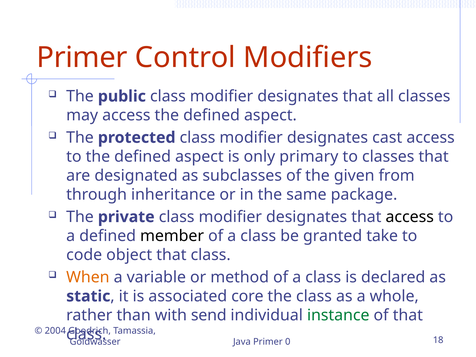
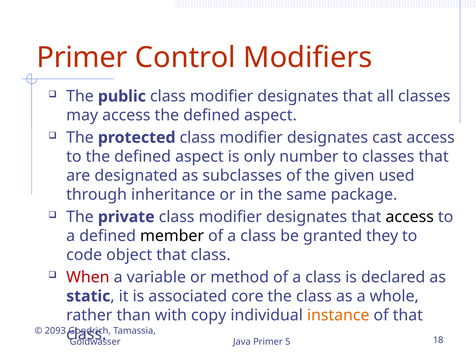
primary: primary -> number (309, 157)
from: from -> used (397, 176)
take: take -> they (382, 236)
When colour: orange -> red (88, 277)
send: send -> copy (209, 315)
instance colour: green -> orange (338, 315)
2004: 2004 -> 2093 (55, 331)
0: 0 -> 5 (288, 342)
